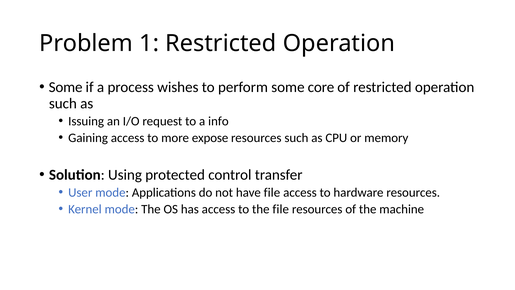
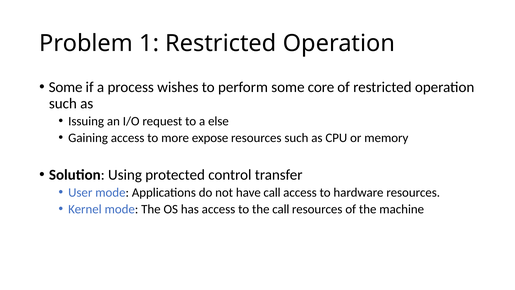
info: info -> else (218, 121)
have file: file -> call (272, 192)
the file: file -> call (281, 209)
